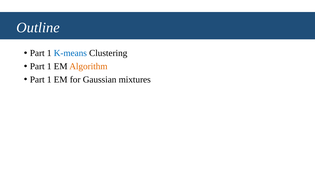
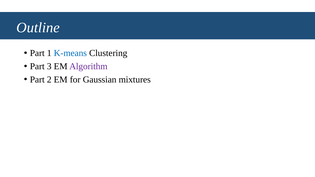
1: 1 -> 3 (49, 66)
Algorithm colour: orange -> purple (88, 66)
1: 1 -> 2 (49, 80)
